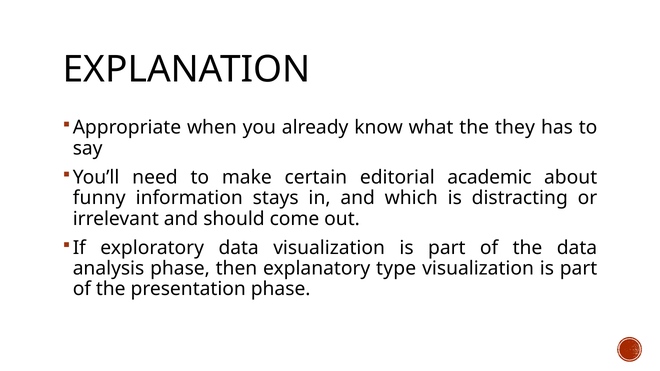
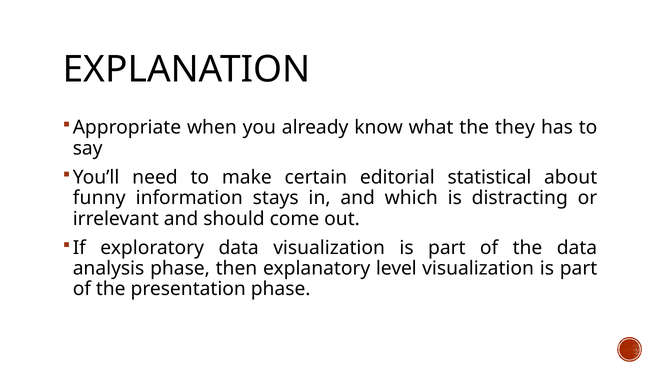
academic: academic -> statistical (489, 177)
type: type -> level (396, 269)
